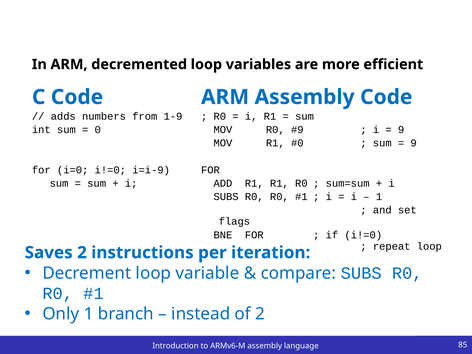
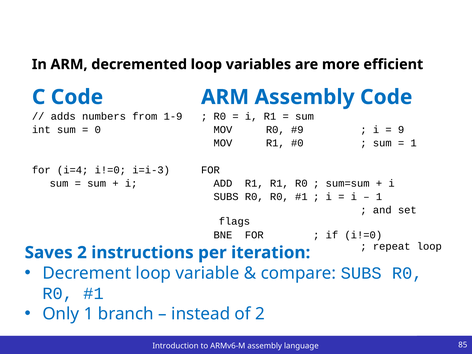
9: 9 -> 1 (414, 143)
i=0: i=0 -> i=4 (73, 170)
i=i-9: i=i-9 -> i=i-3 (151, 170)
